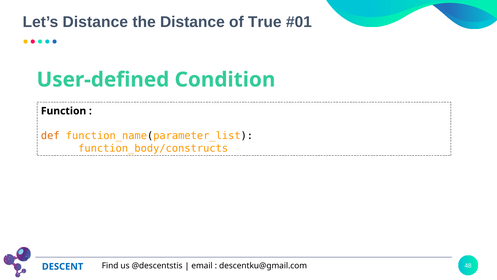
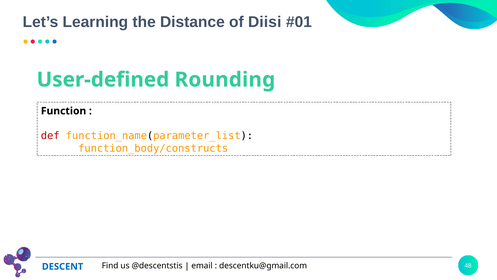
Let’s Distance: Distance -> Learning (95, 22)
True: True -> Diisi (265, 22)
Condition: Condition -> Rounding (225, 80)
def colour: orange -> red (50, 136)
